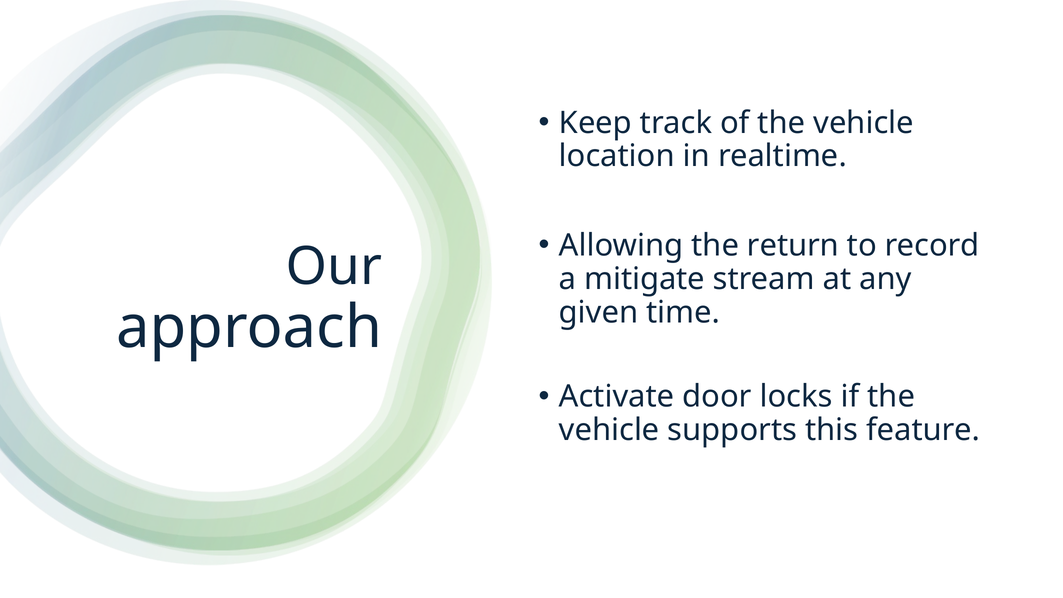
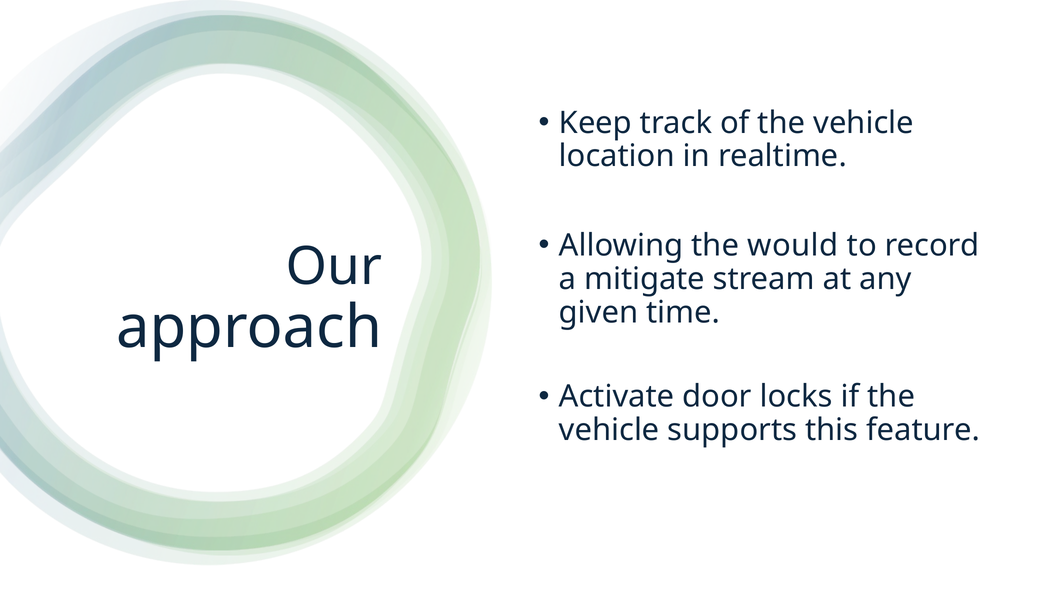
return: return -> would (793, 245)
